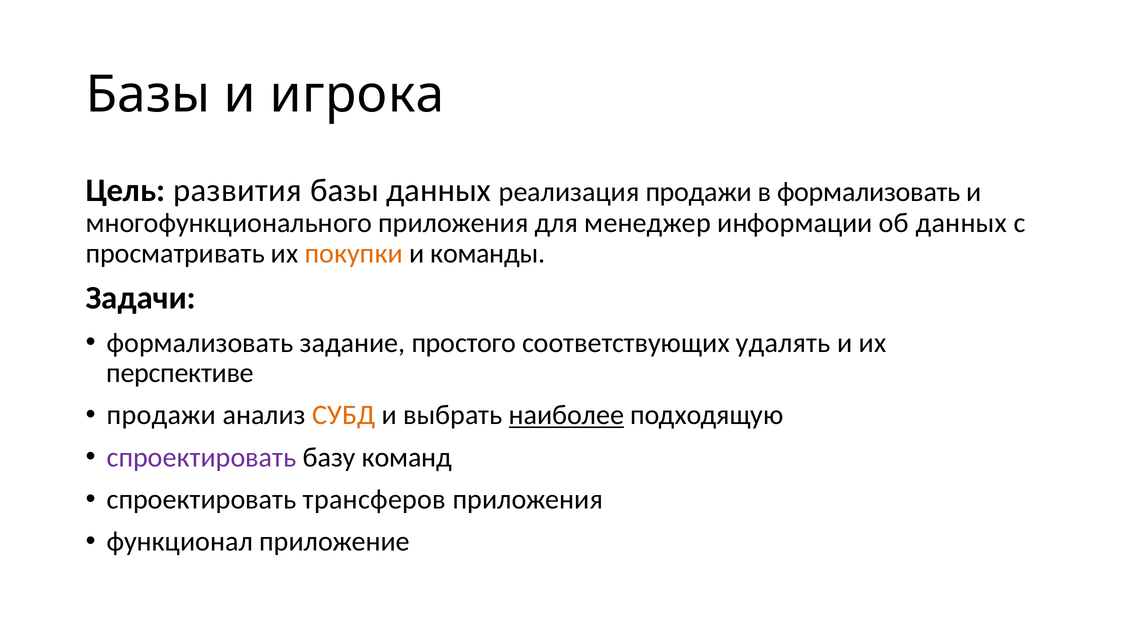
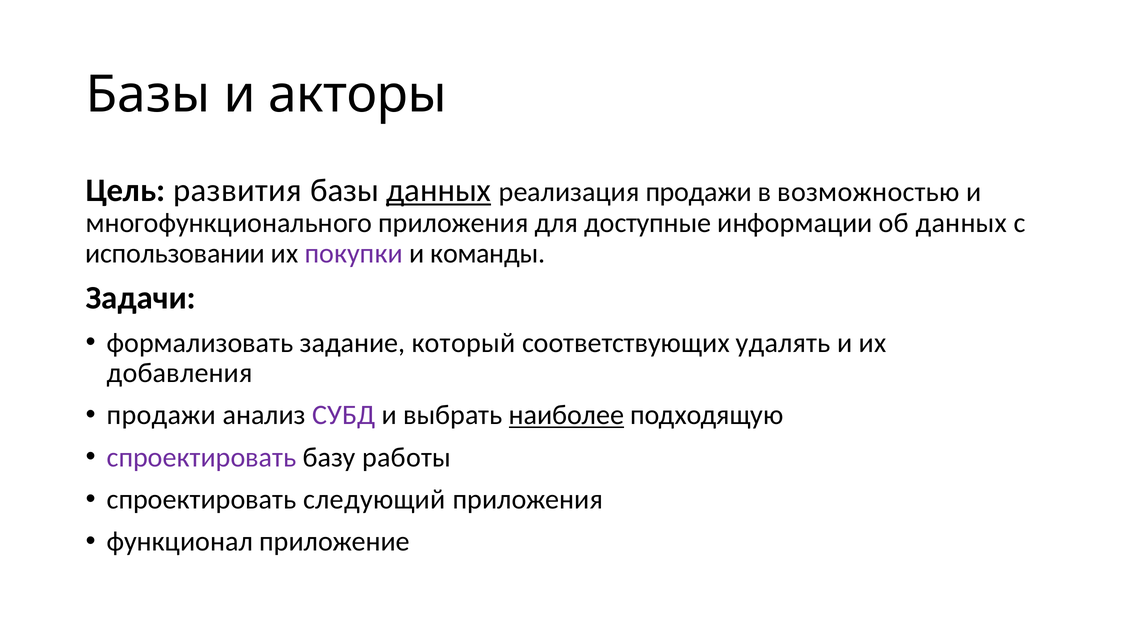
игрока: игрока -> акторы (358, 94)
данных underline: none -> present (439, 190)
в формализовать: формализовать -> возможностью (869, 192)
менеджер: менеджер -> доступные (648, 223)
просматривать: просматривать -> использовании (175, 253)
покупки colour: orange -> purple (354, 253)
простого: простого -> который (464, 342)
перспективе: перспективе -> добавления (180, 373)
СУБД colour: orange -> purple (344, 415)
команд: команд -> работы (407, 457)
трансферов: трансферов -> следующий (374, 499)
